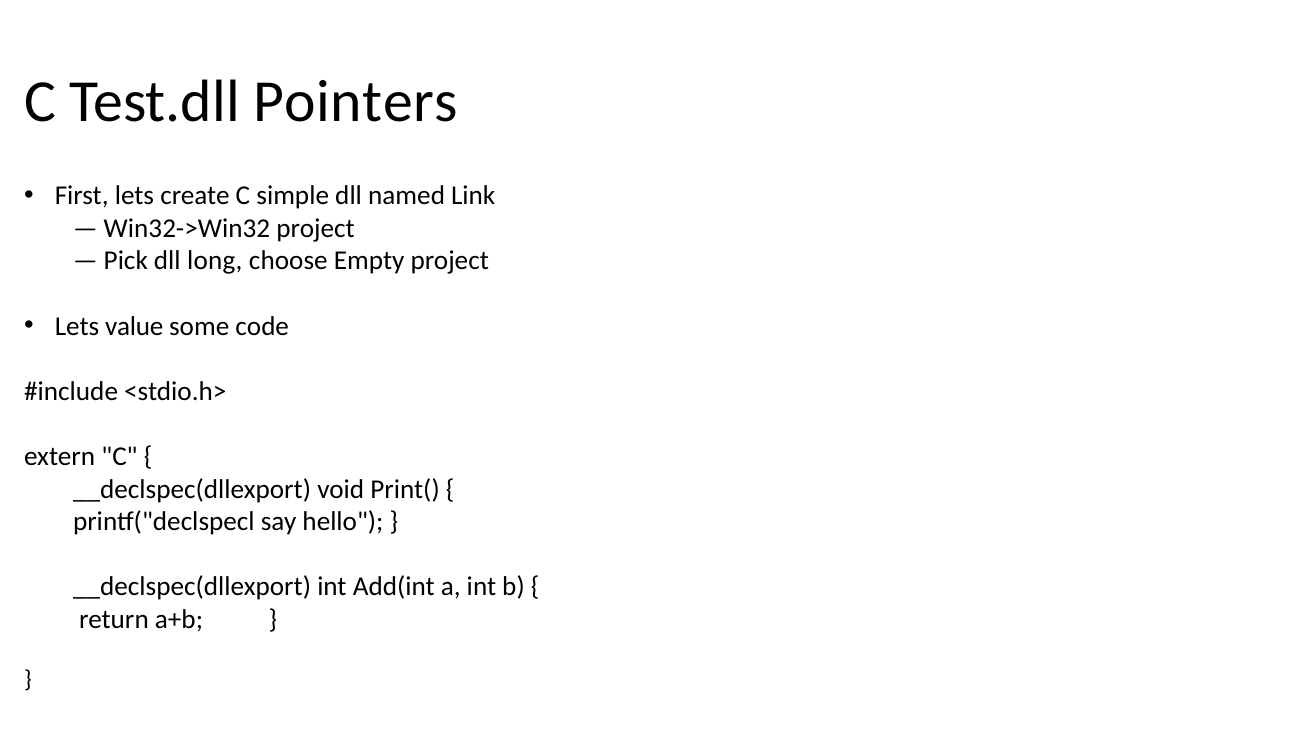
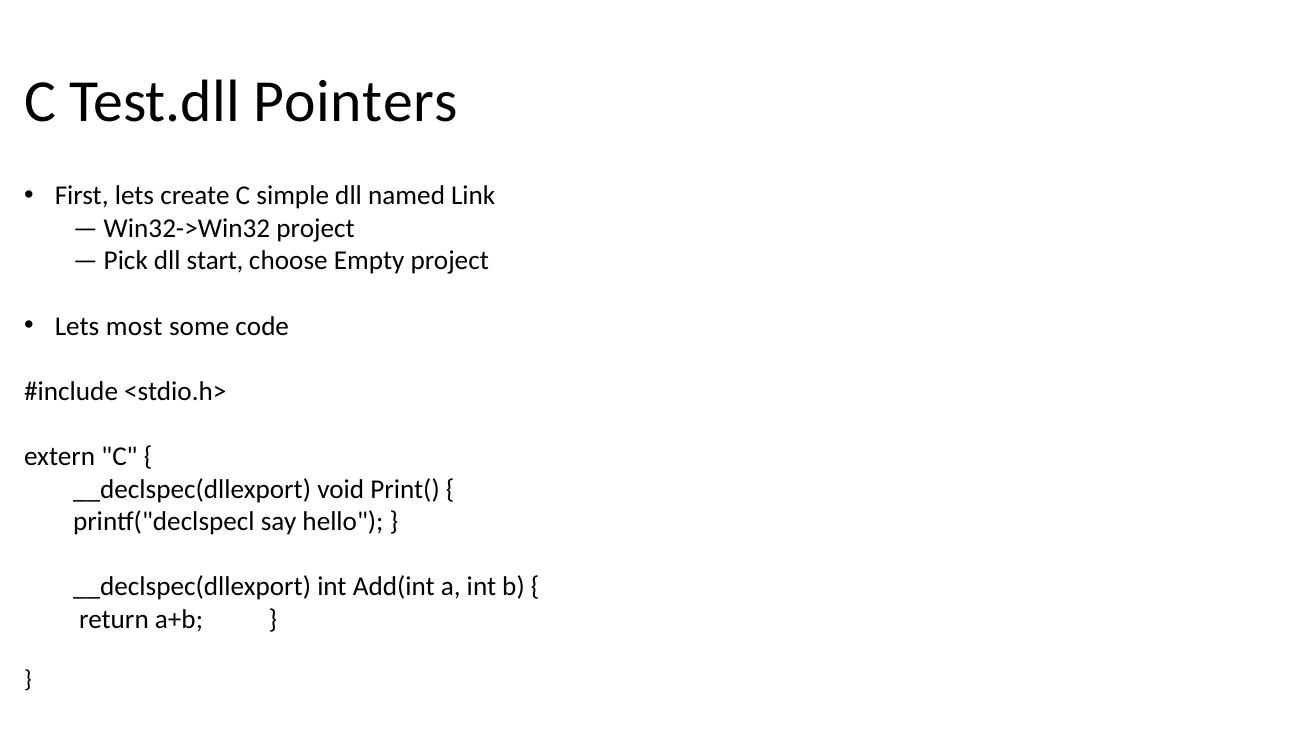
long: long -> start (215, 261)
value: value -> most (134, 326)
